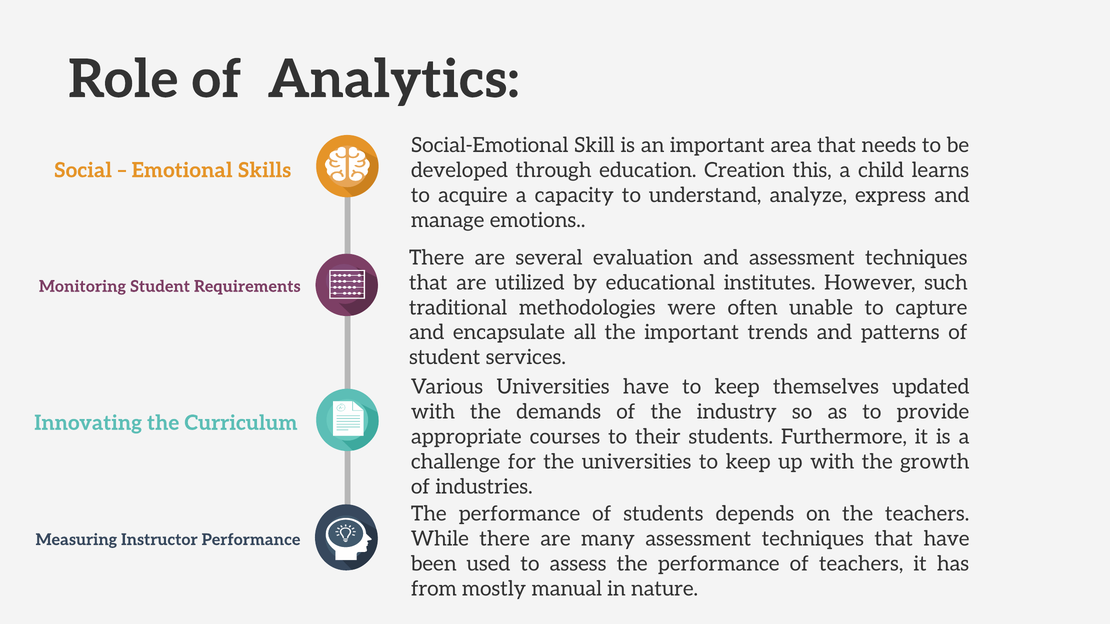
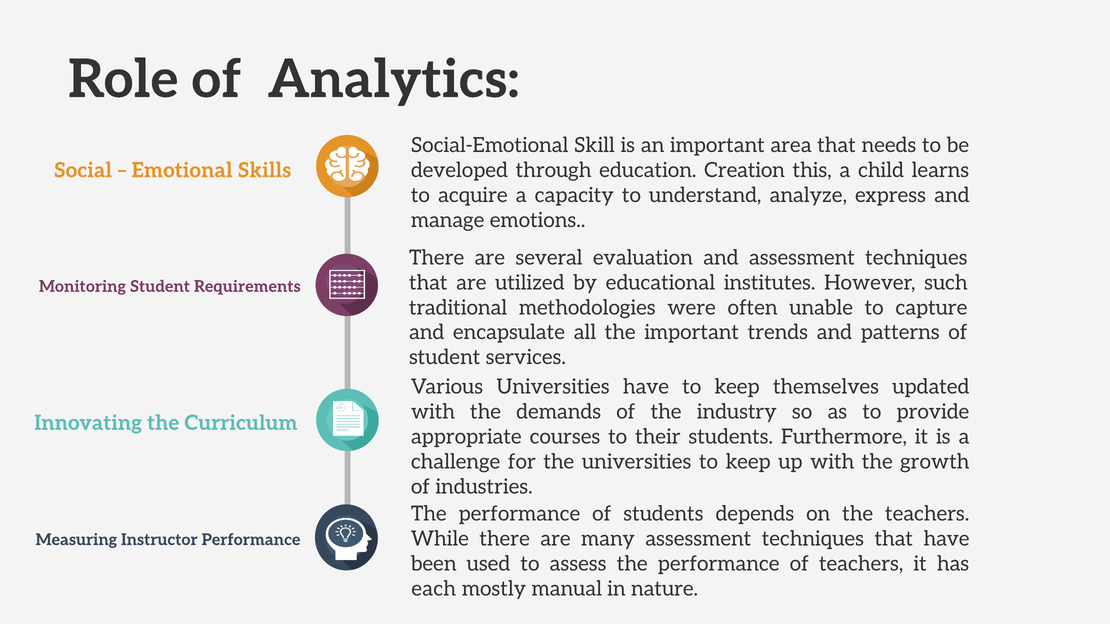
from: from -> each (434, 589)
